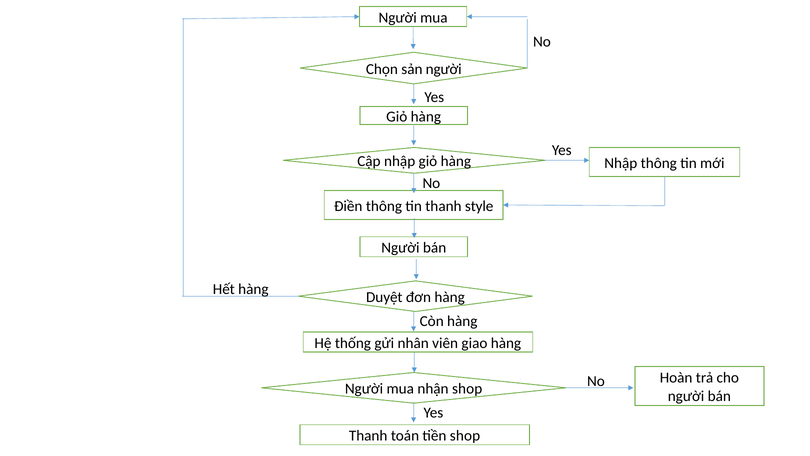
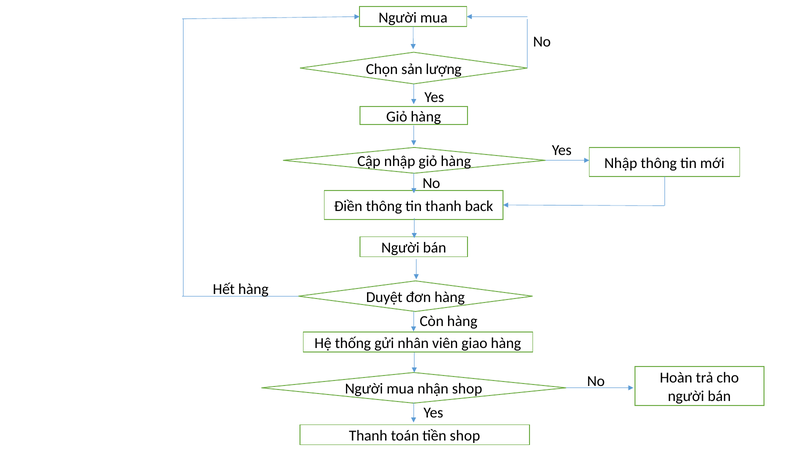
sản người: người -> lượng (444, 69)
style: style -> back (479, 206)
